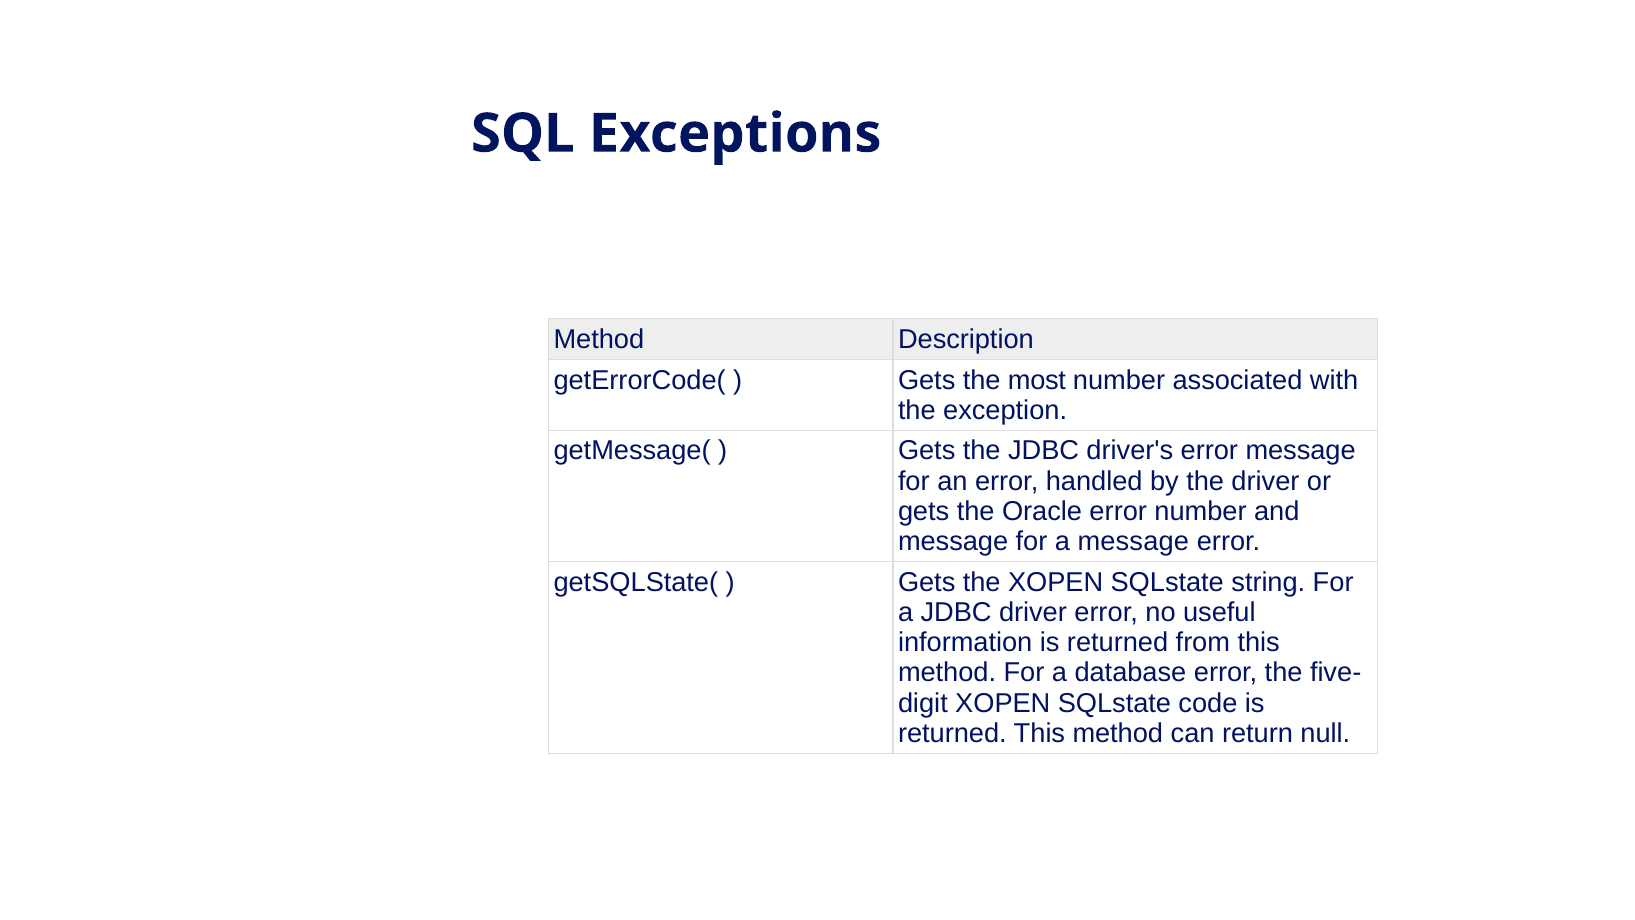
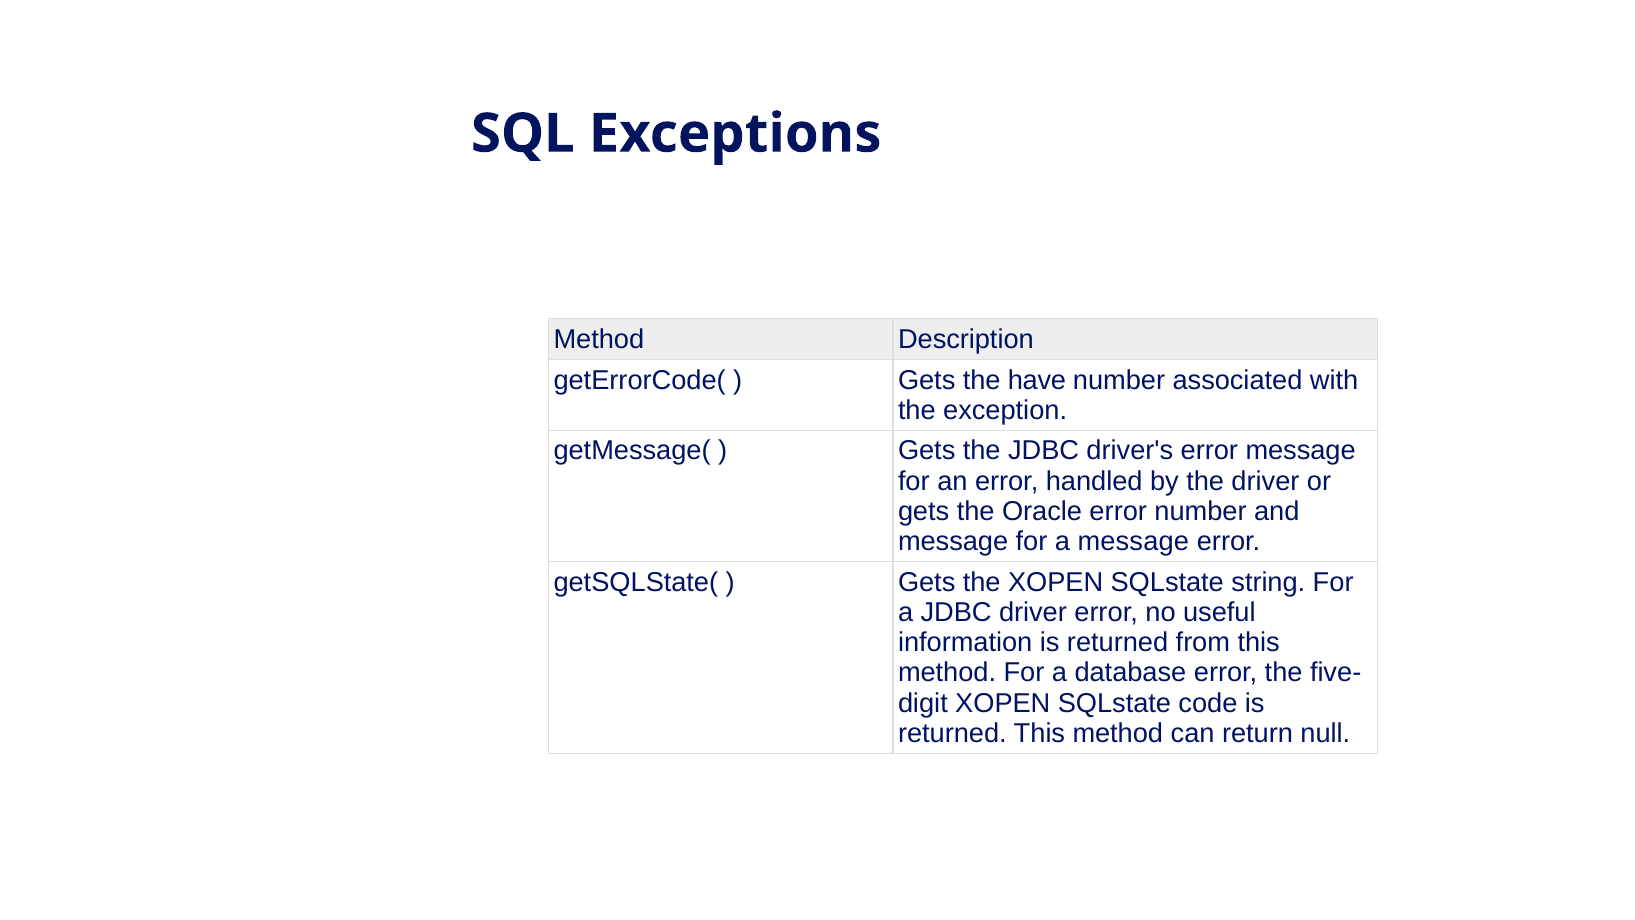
most: most -> have (1037, 380)
